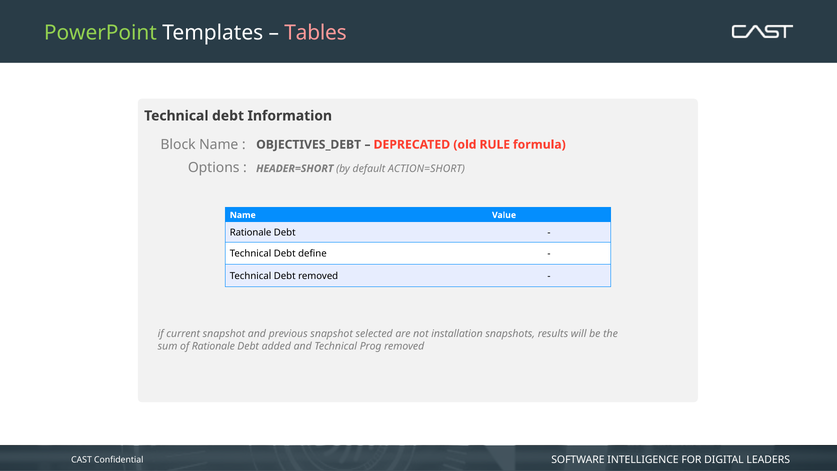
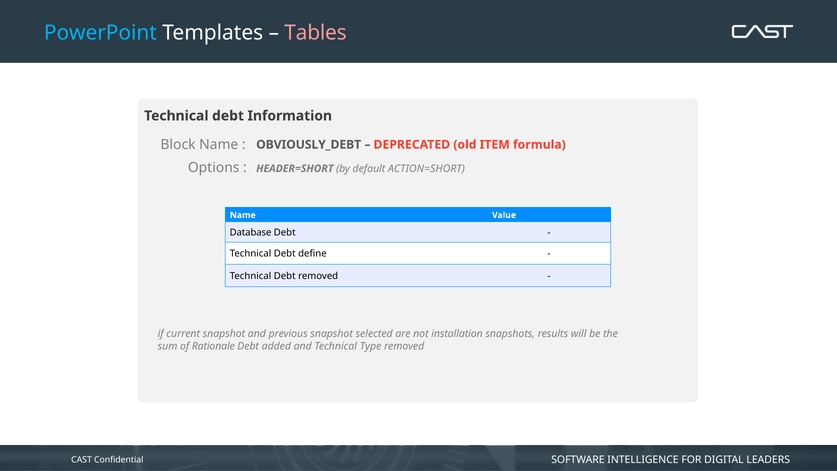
PowerPoint colour: light green -> light blue (100, 33)
OBJECTIVES_DEBT: OBJECTIVES_DEBT -> OBVIOUSLY_DEBT (309, 145)
RULE: RULE -> ITEM (495, 145)
Rationale: Rationale -> Database (251, 232)
Prog: Prog -> Type (371, 346)
